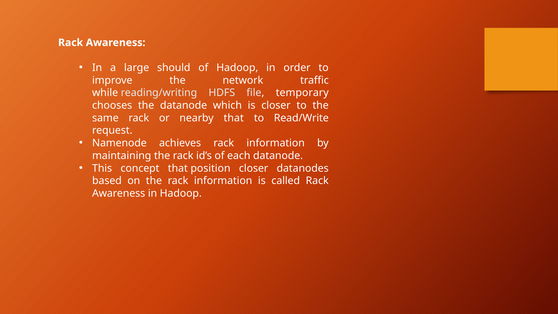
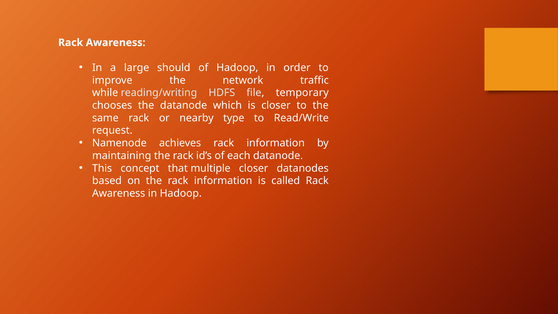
nearby that: that -> type (234, 118)
position: position -> multiple (211, 168)
